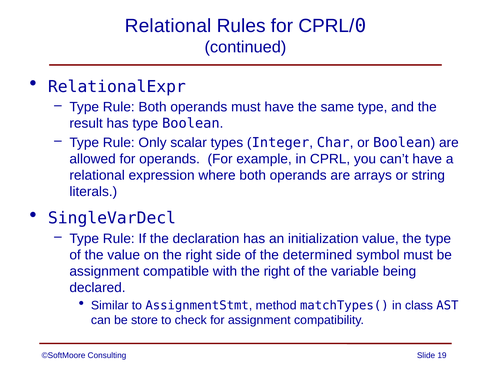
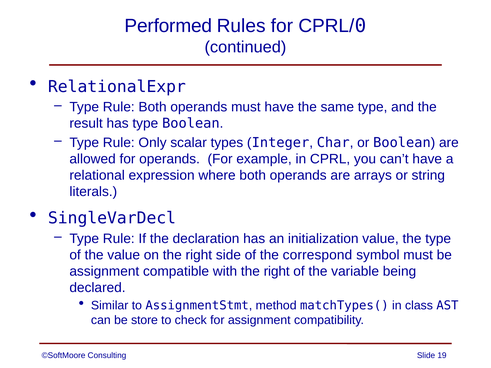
Relational: Relational -> Performed (168, 26)
determined: determined -> correspond (317, 255)
